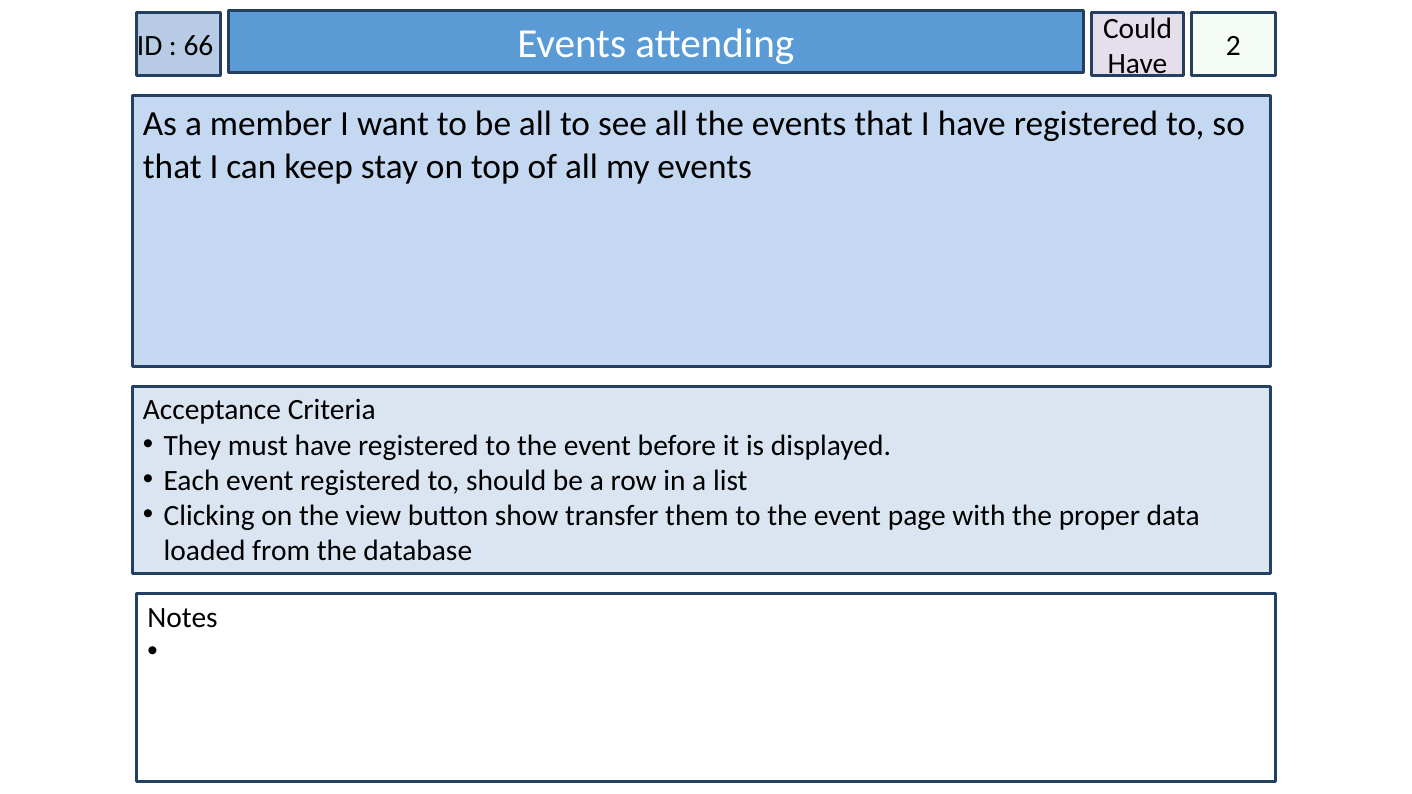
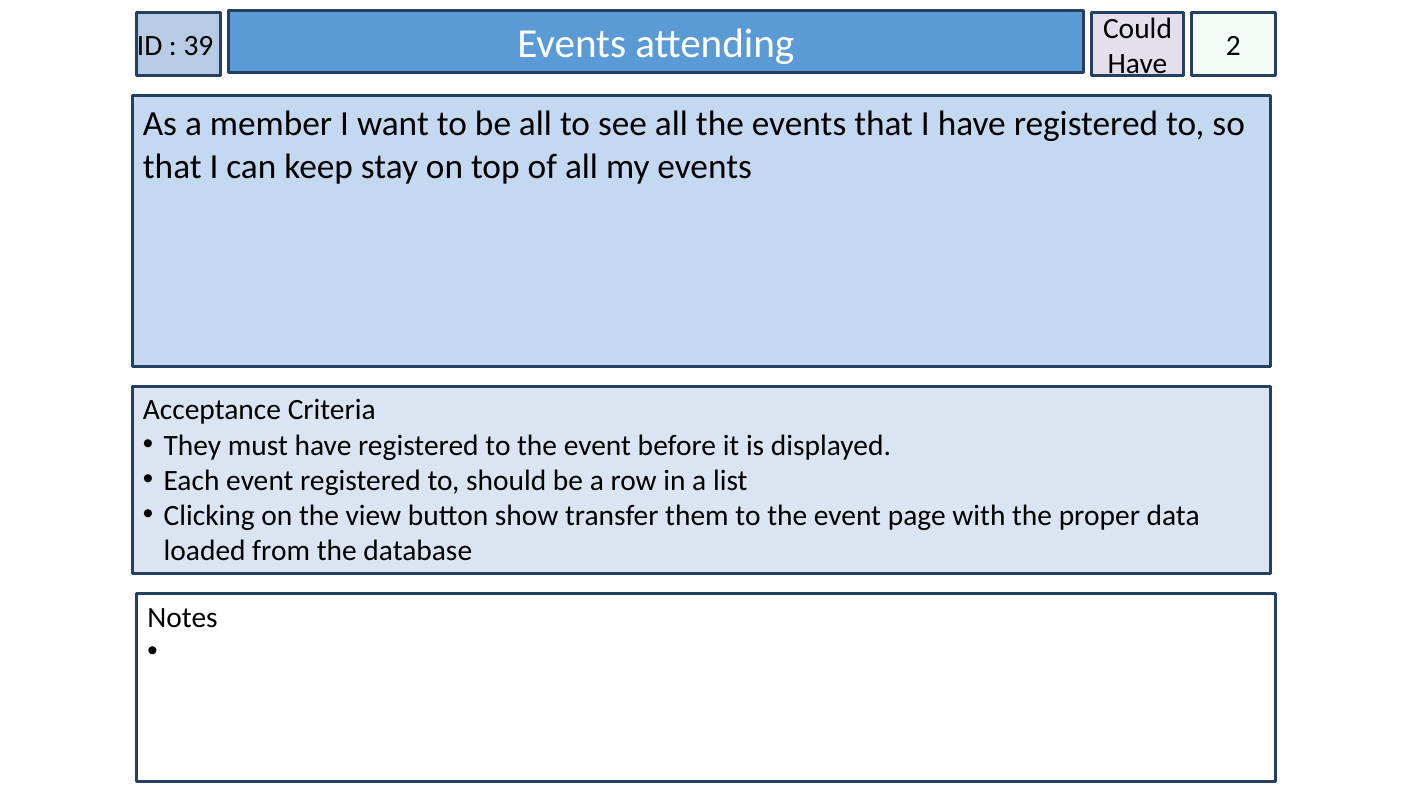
66: 66 -> 39 (198, 46)
